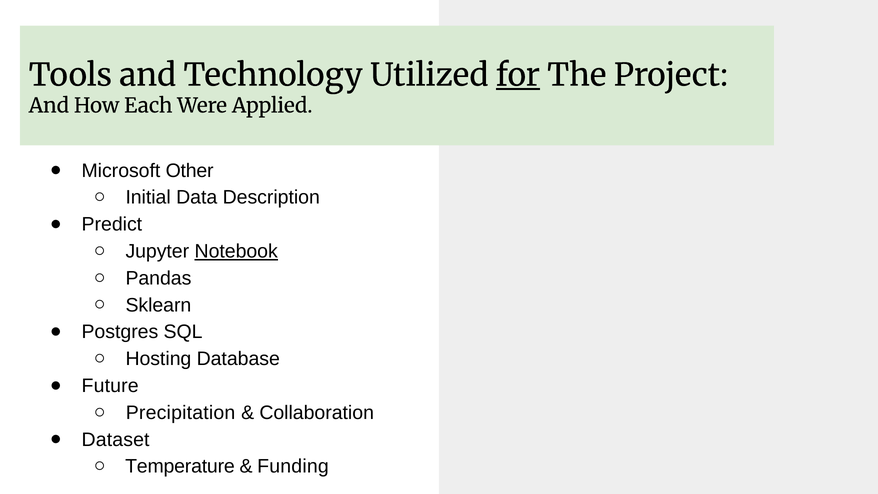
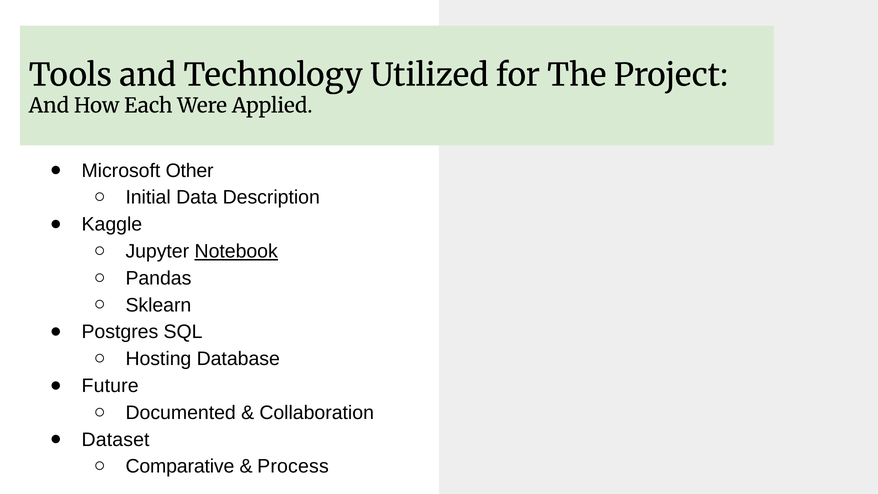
for underline: present -> none (518, 75)
Predict: Predict -> Kaggle (112, 224)
Precipitation: Precipitation -> Documented (181, 413)
Temperature: Temperature -> Comparative (180, 466)
Funding: Funding -> Process (293, 466)
